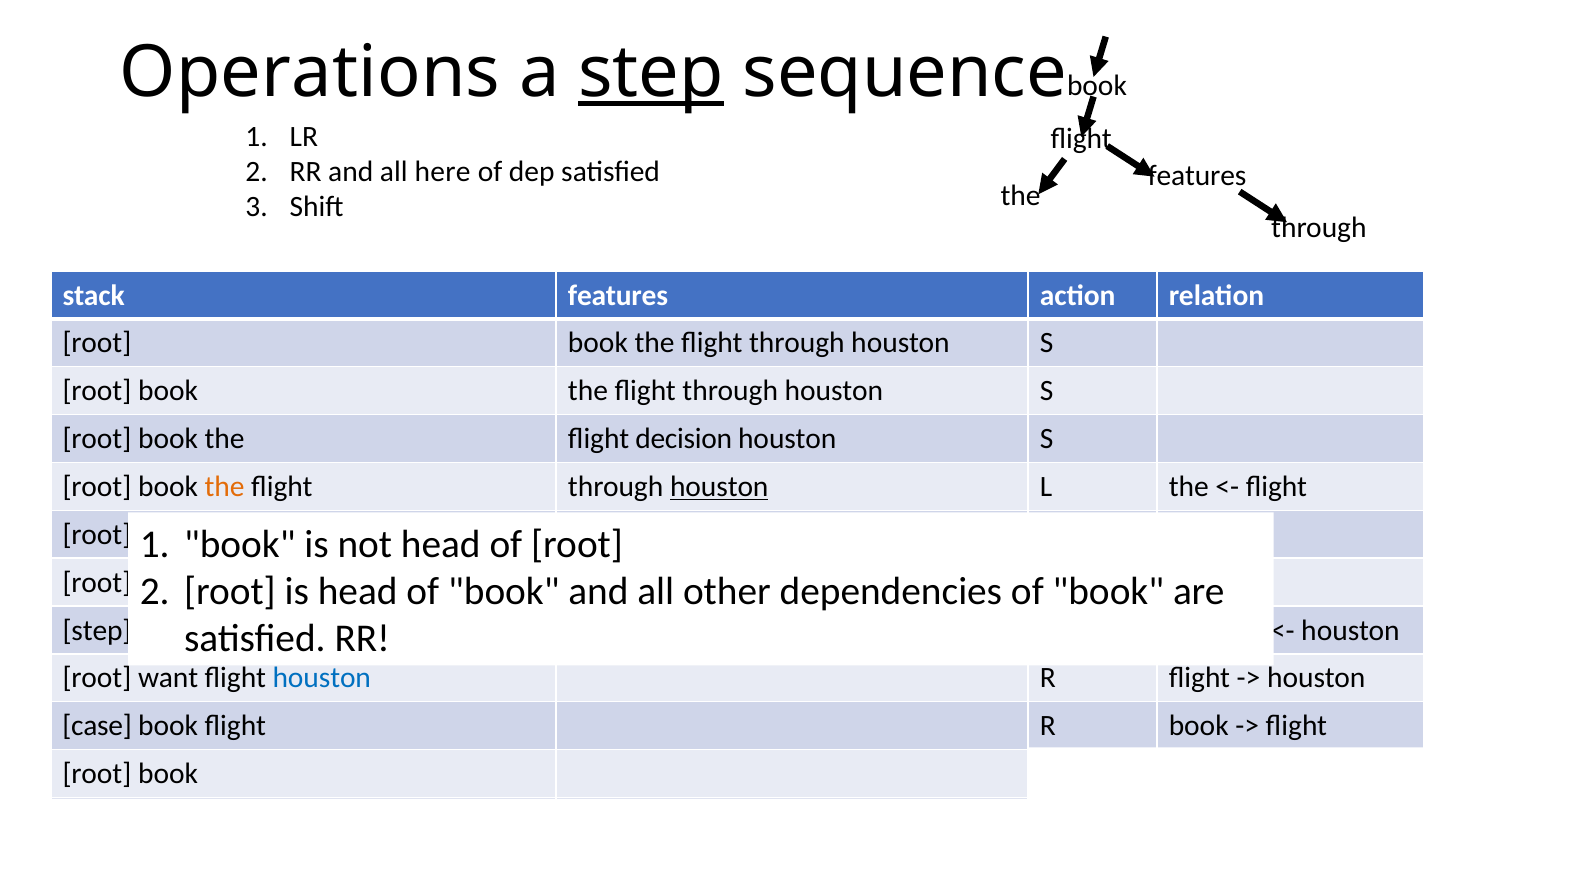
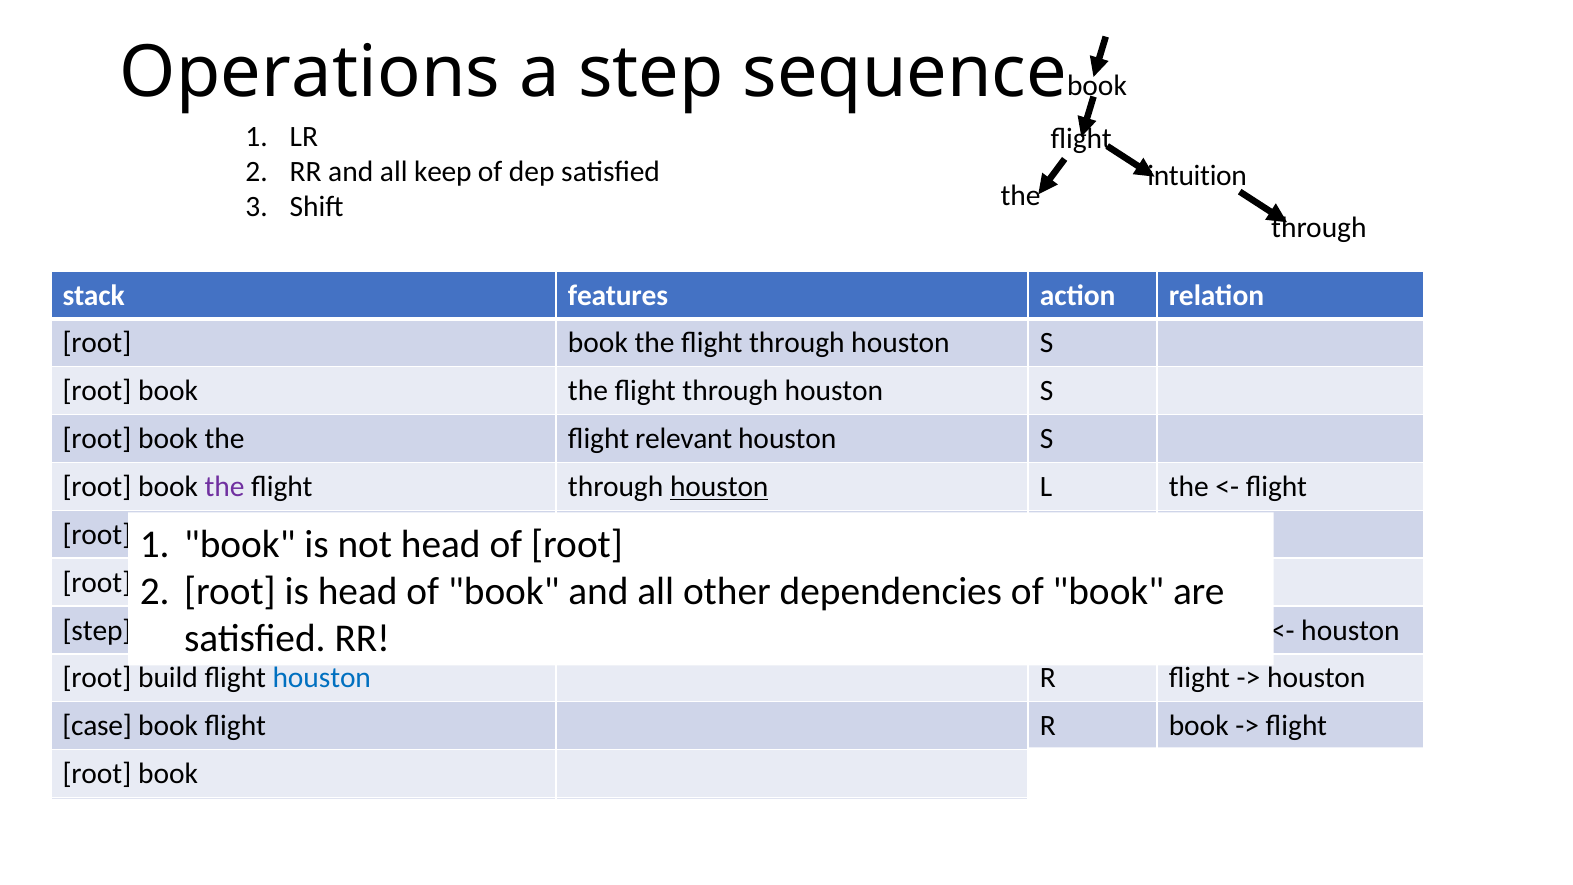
step underline: present -> none (651, 72)
here: here -> keep (443, 172)
features: features -> intuition (1197, 176)
decision: decision -> relevant (684, 439)
the colour: orange -> purple (225, 487)
want: want -> build (168, 678)
